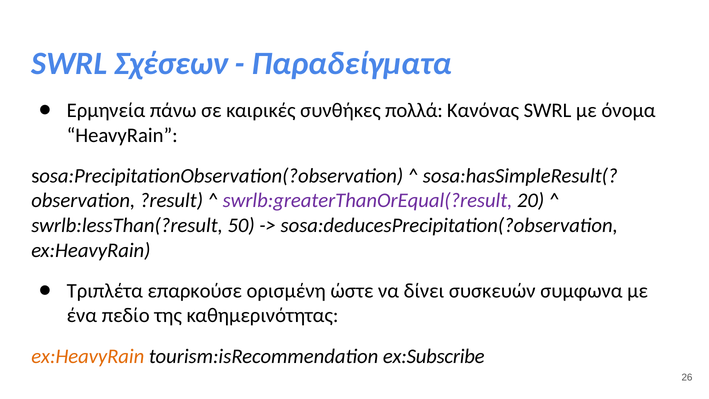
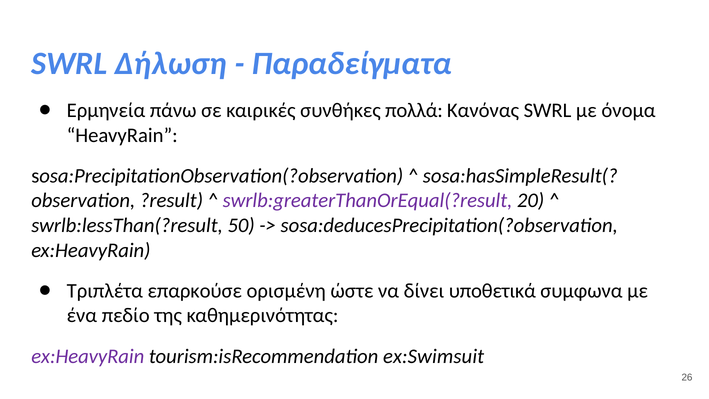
Σχέσεων: Σχέσεων -> Δήλωση (171, 63)
συσκευών: συσκευών -> υποθετικά (492, 291)
ex:HeavyRain colour: orange -> purple (88, 356)
ex:Subscribe: ex:Subscribe -> ex:Swimsuit (434, 356)
